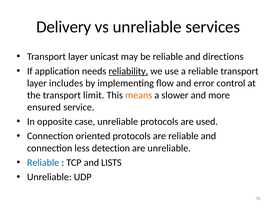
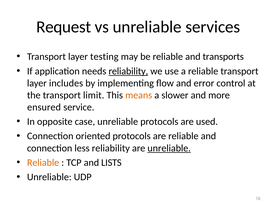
Delivery: Delivery -> Request (64, 27)
unicast: unicast -> testing (104, 57)
directions: directions -> transports (223, 57)
less detection: detection -> reliability (111, 148)
unreliable underline: none -> present (169, 148)
Reliable colour: blue -> orange (43, 162)
